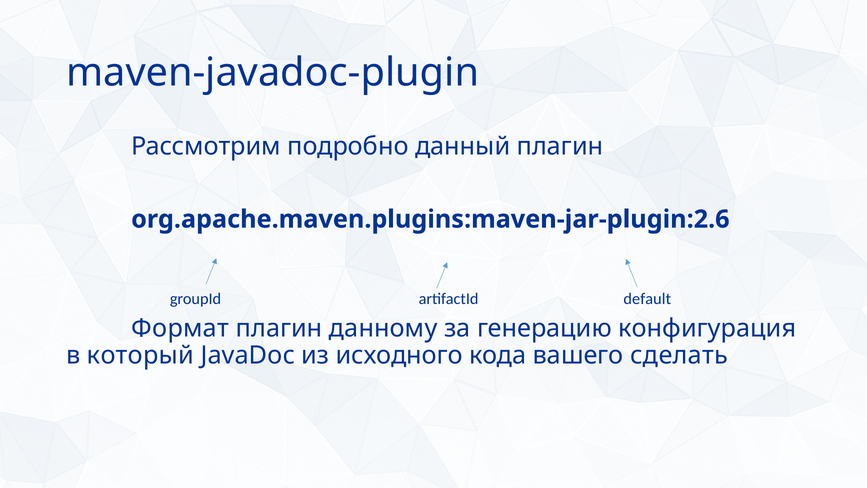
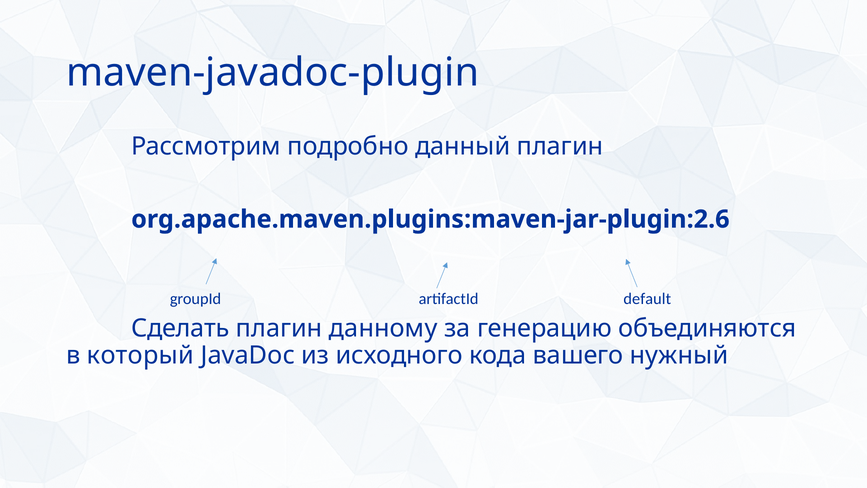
Формат: Формат -> Сделать (180, 328)
конфигурация: конфигурация -> объединяются (707, 328)
сделать: сделать -> нужный (679, 355)
